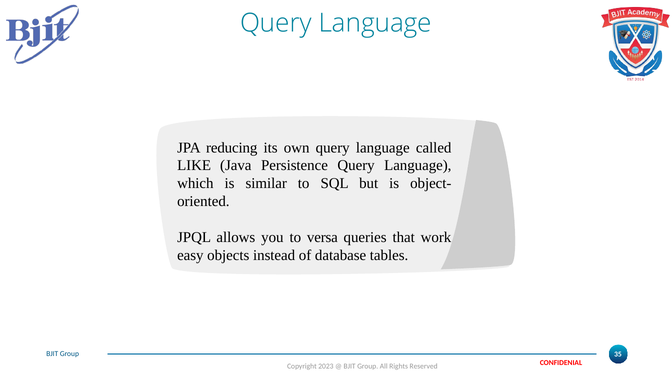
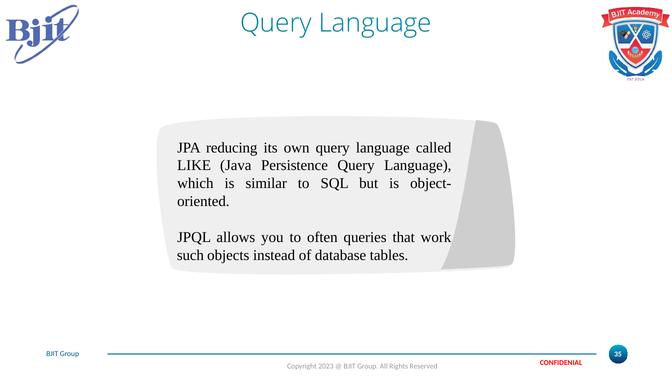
versa: versa -> often (322, 237)
easy: easy -> such (190, 255)
